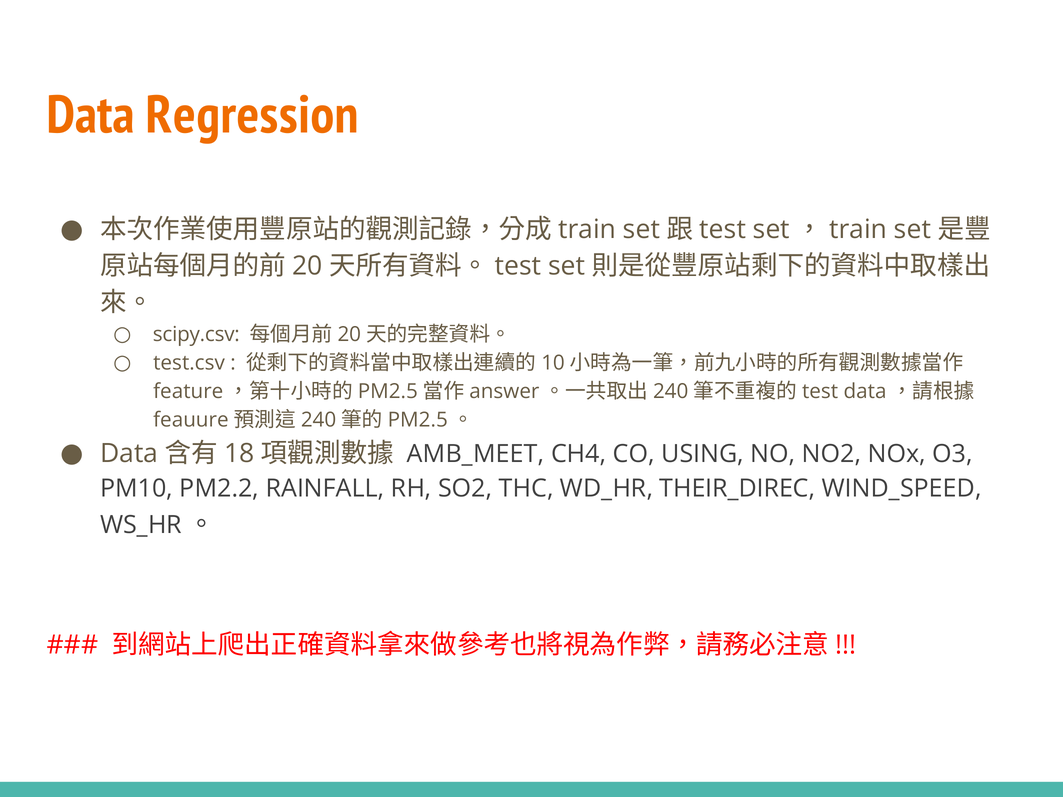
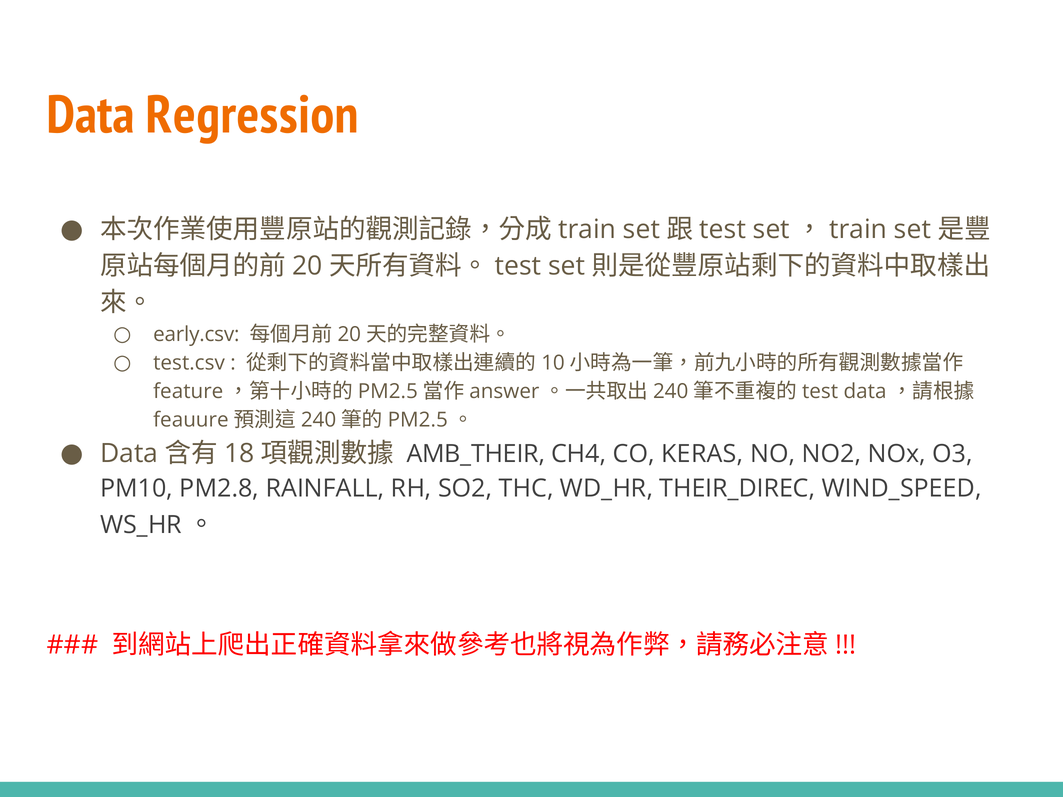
scipy.csv: scipy.csv -> early.csv (196, 334)
AMB_MEET: AMB_MEET -> AMB_THEIR (476, 454)
USING: USING -> KERAS (702, 454)
PM2.2: PM2.2 -> PM2.8 (219, 489)
